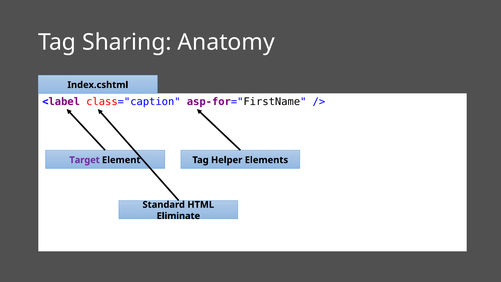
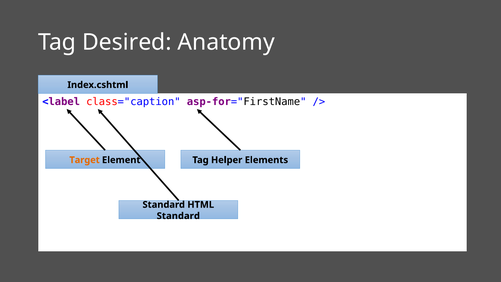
Sharing: Sharing -> Desired (127, 42)
Target colour: purple -> orange (85, 160)
Eliminate: Eliminate -> Standard (178, 216)
